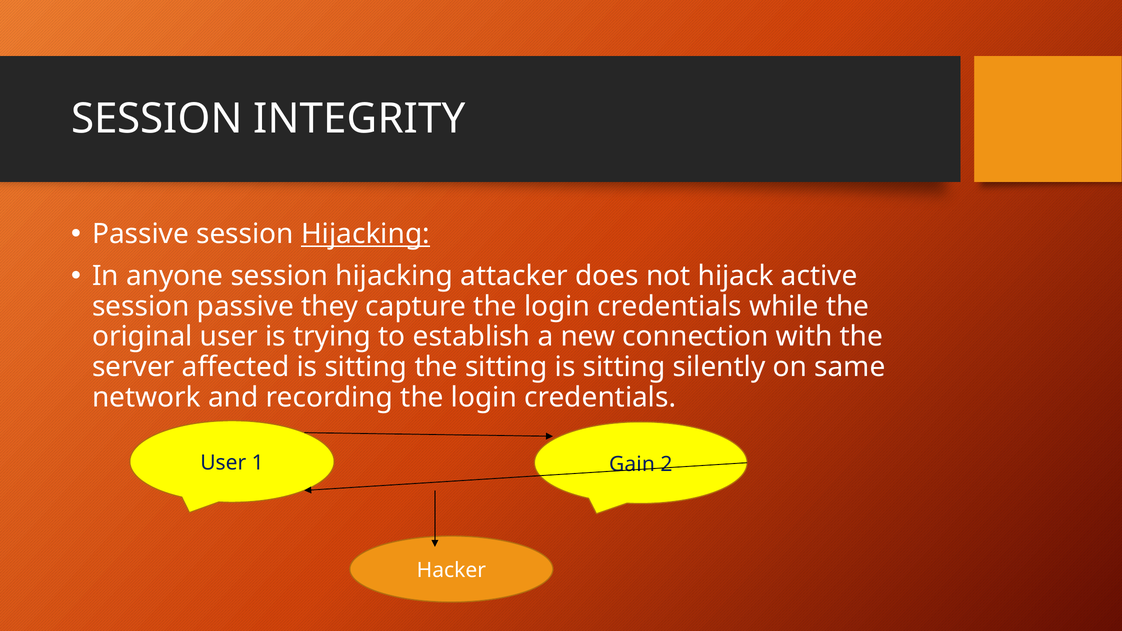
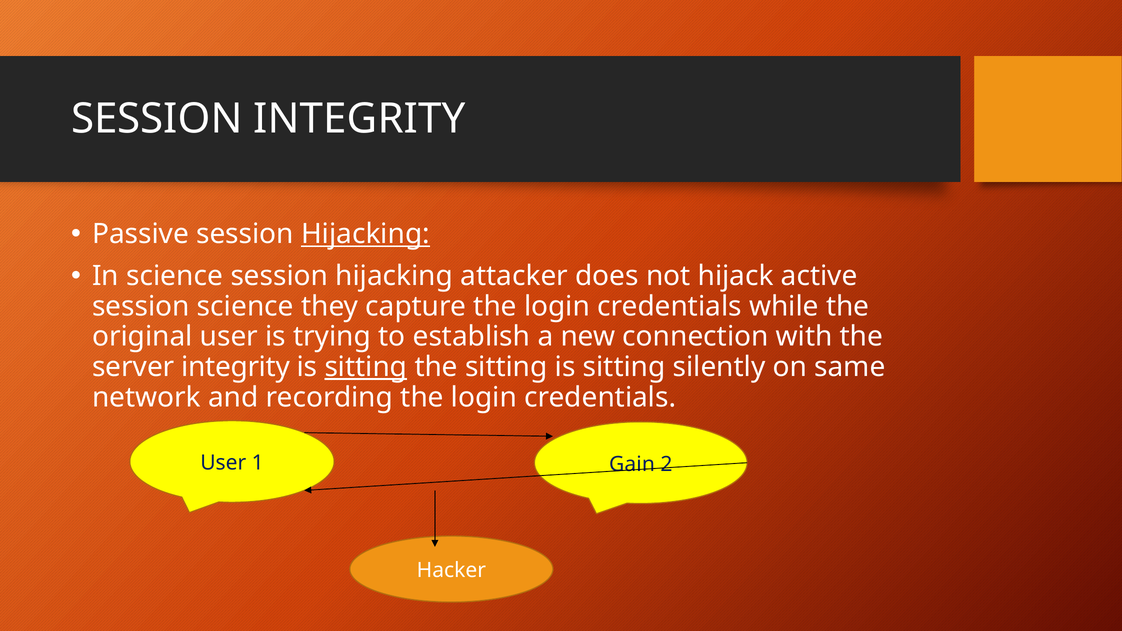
In anyone: anyone -> science (175, 276)
session passive: passive -> science (245, 306)
server affected: affected -> integrity (236, 367)
sitting underline: none -> present (366, 367)
